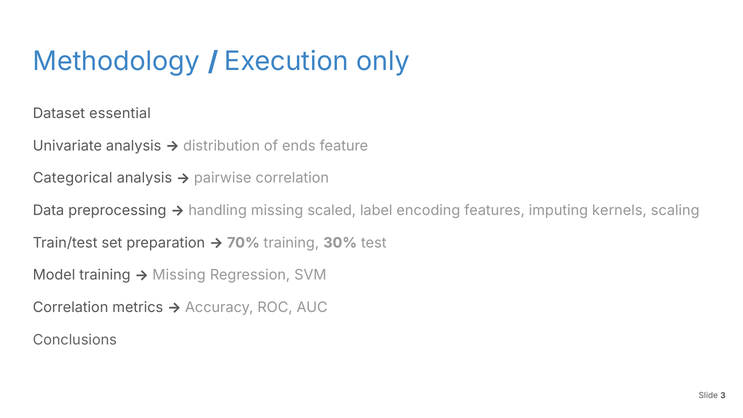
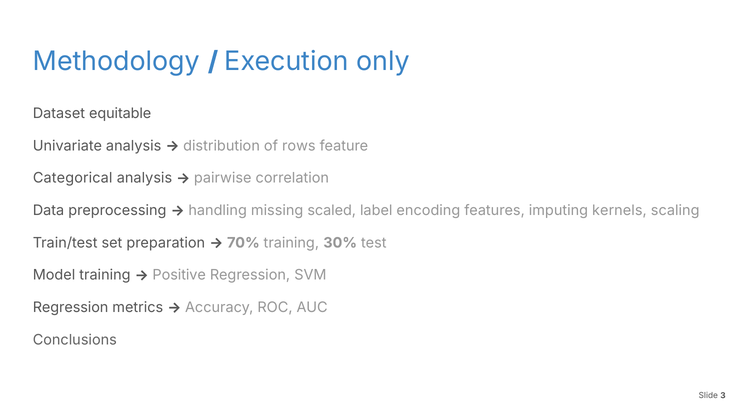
essential: essential -> equitable (120, 113)
ends: ends -> rows (299, 146)
Missing: Missing -> Positive (179, 275)
Correlation: Correlation -> Regression (71, 307)
